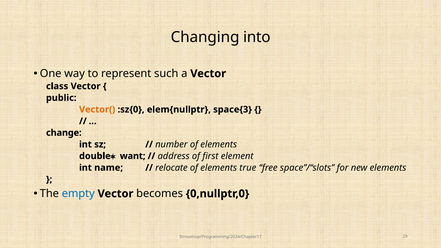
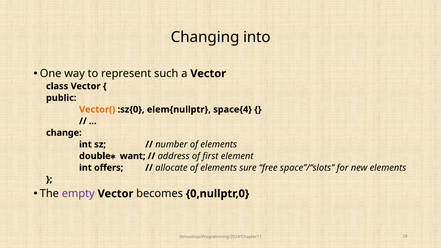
space{3: space{3 -> space{4 (233, 109)
name: name -> offers (109, 168)
relocate: relocate -> allocate (171, 168)
true: true -> sure (248, 168)
empty colour: blue -> purple (78, 194)
